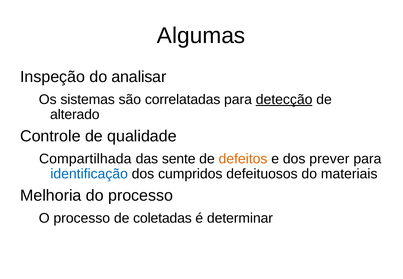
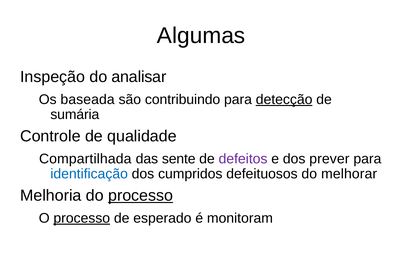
sistemas: sistemas -> baseada (88, 99)
correlatadas: correlatadas -> contribuindo (183, 99)
alterado: alterado -> sumária (75, 115)
defeitos colour: orange -> purple (243, 159)
materiais: materiais -> melhorar (349, 174)
processo underline: none -> present (141, 196)
processo underline: none -> present (82, 218)
coletadas: coletadas -> esperado (162, 218)
determinar: determinar -> monitoram (240, 218)
